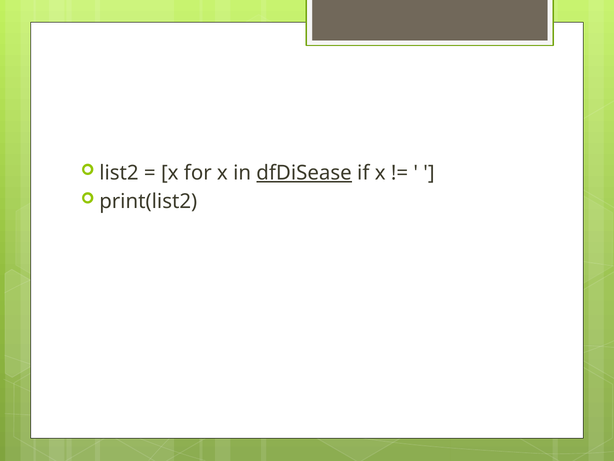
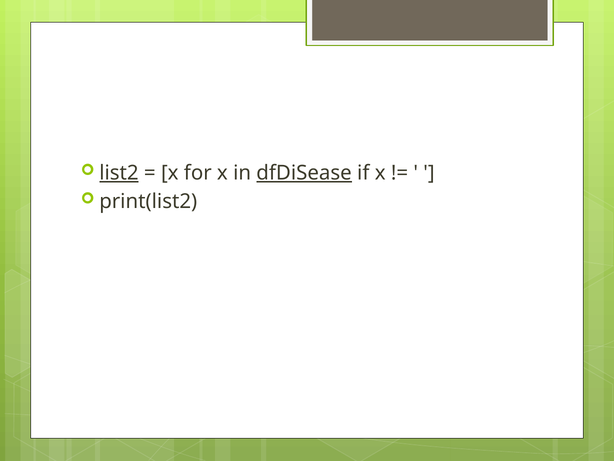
list2 underline: none -> present (119, 173)
